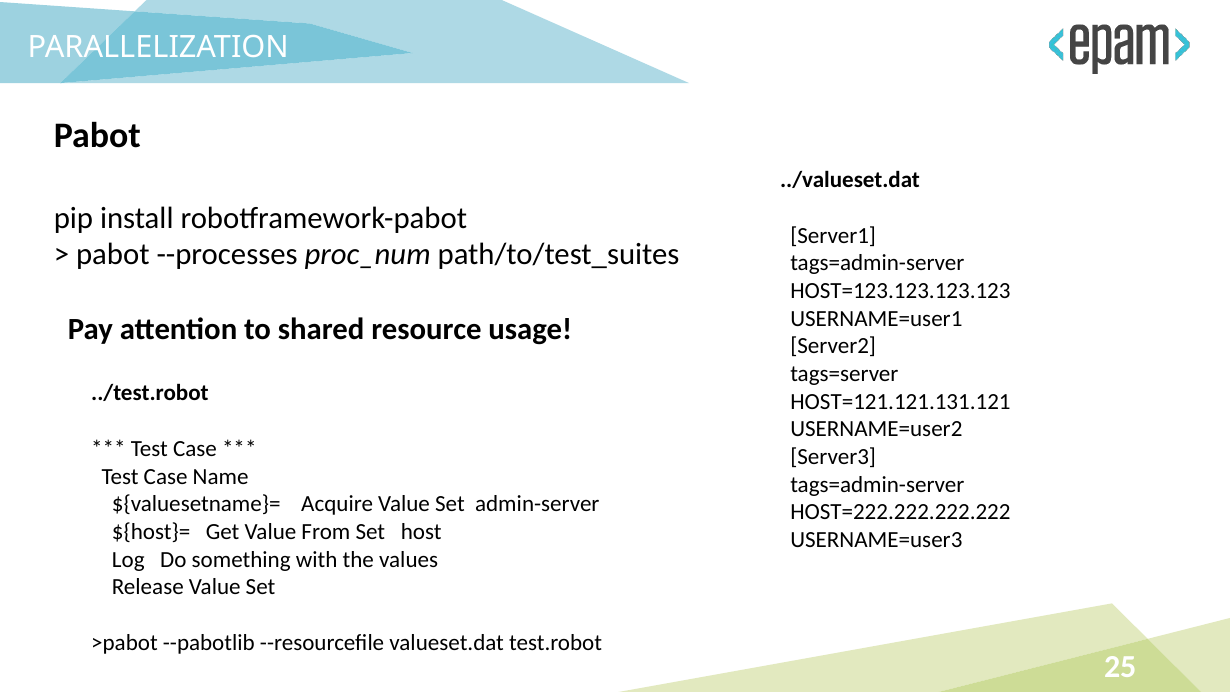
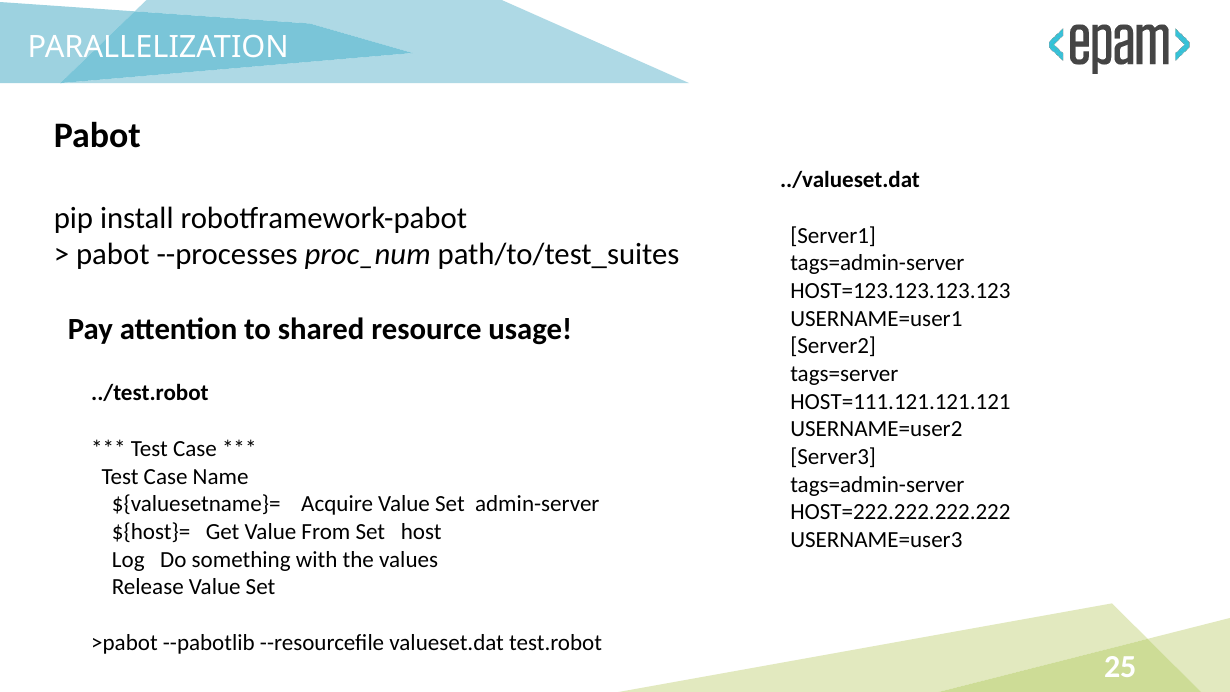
HOST=121.121.131.121: HOST=121.121.131.121 -> HOST=111.121.121.121 (900, 402)
